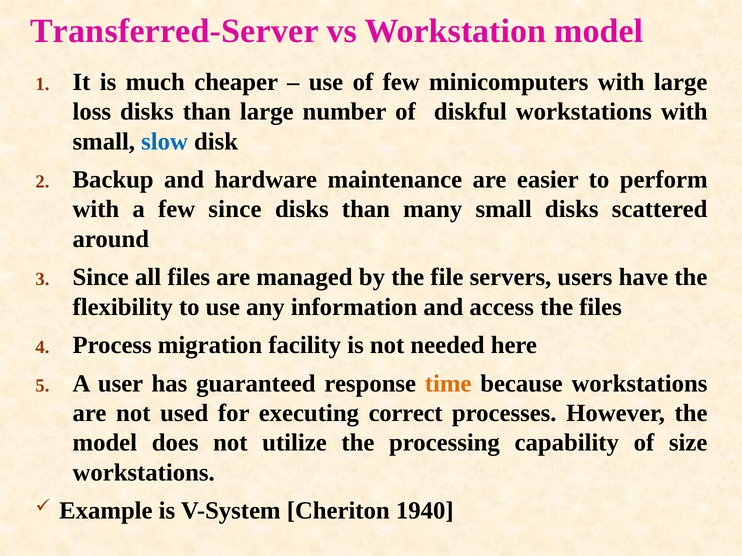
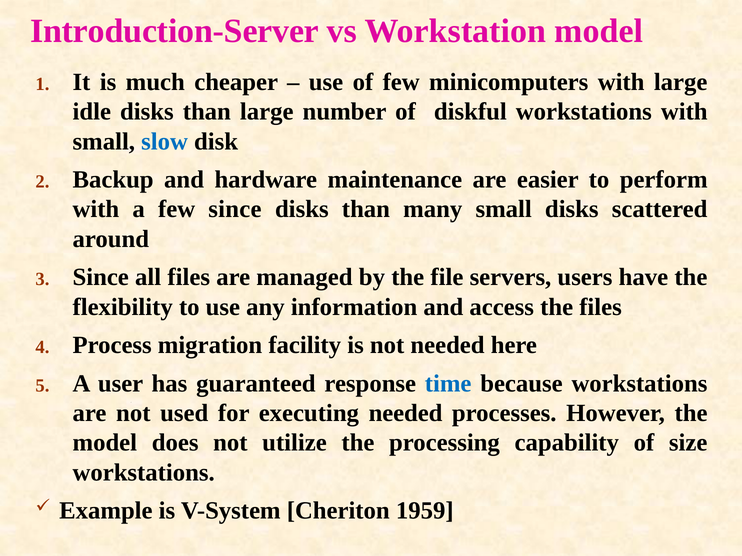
Transferred-Server: Transferred-Server -> Introduction-Server (175, 31)
loss: loss -> idle (92, 112)
time colour: orange -> blue (448, 384)
executing correct: correct -> needed (406, 414)
1940: 1940 -> 1959 (425, 511)
